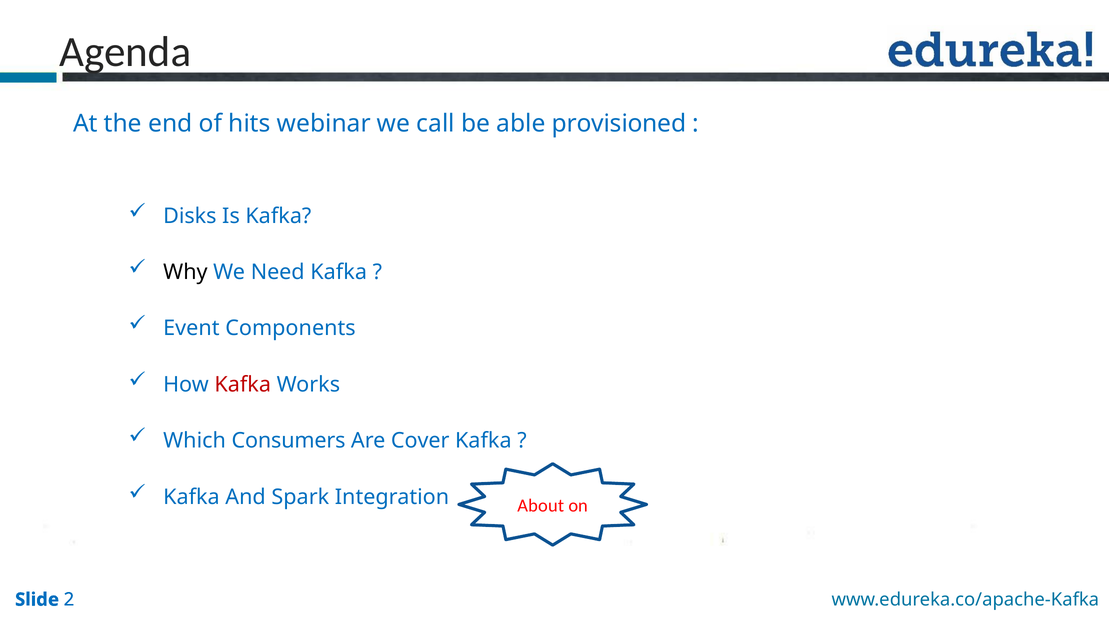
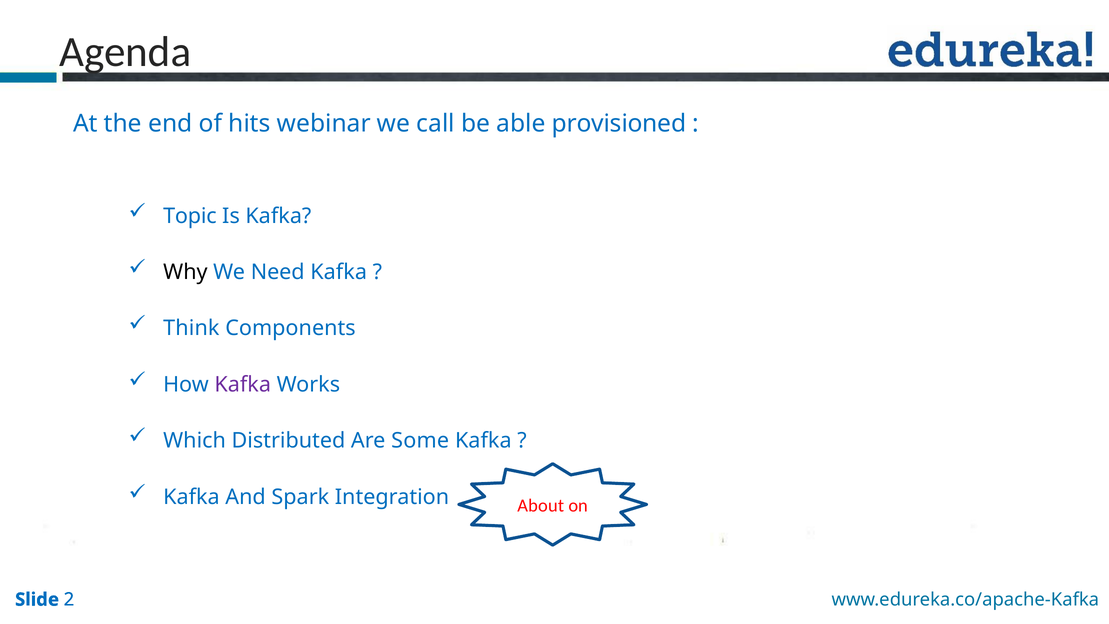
Disks: Disks -> Topic (190, 216)
Event: Event -> Think (191, 328)
Kafka colour: red -> purple (243, 384)
Consumers: Consumers -> Distributed (288, 441)
Cover: Cover -> Some (420, 441)
